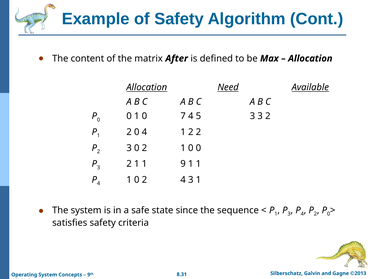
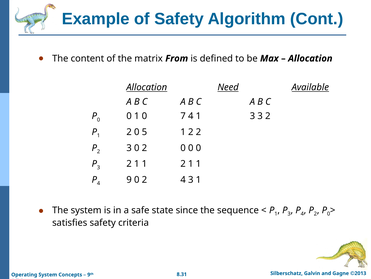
After: After -> From (177, 58)
4 5: 5 -> 1 (198, 116)
0 4: 4 -> 5 (144, 132)
0 2 1: 1 -> 0 (183, 148)
1 1 9: 9 -> 2 (183, 163)
1: 1 -> 9 (129, 179)
